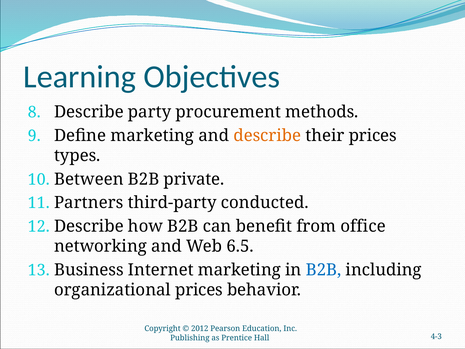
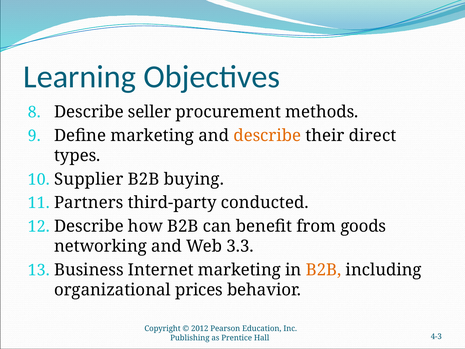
party: party -> seller (150, 112)
their prices: prices -> direct (373, 135)
Between: Between -> Supplier (89, 179)
private: private -> buying (194, 179)
office: office -> goods (363, 226)
6.5: 6.5 -> 3.3 (240, 246)
B2B colour: blue -> orange (324, 270)
